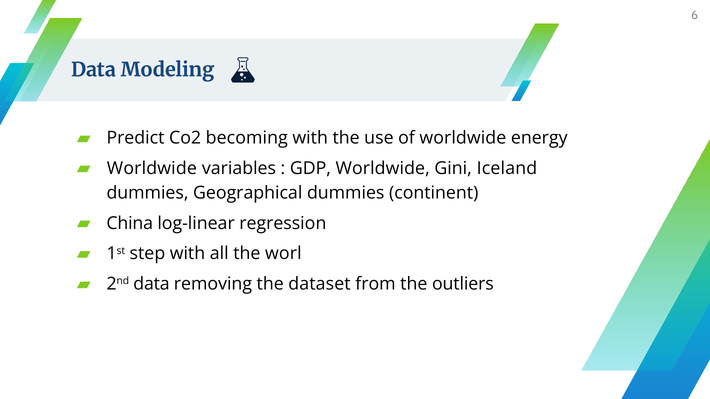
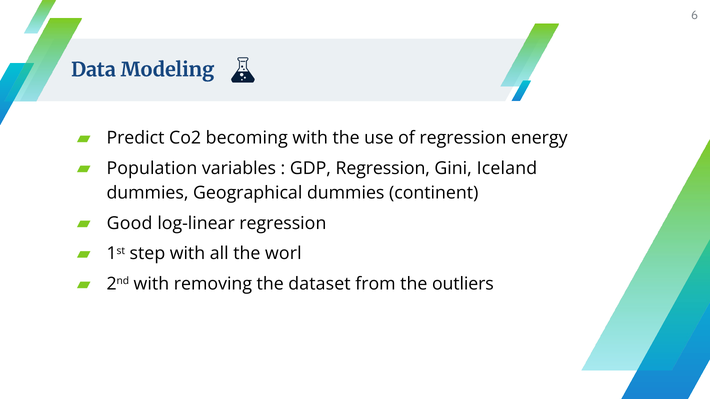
of worldwide: worldwide -> regression (463, 138)
Worldwide: Worldwide -> Population (152, 169)
GDP Worldwide: Worldwide -> Regression (383, 169)
China: China -> Good (130, 223)
2nd data: data -> with (151, 284)
